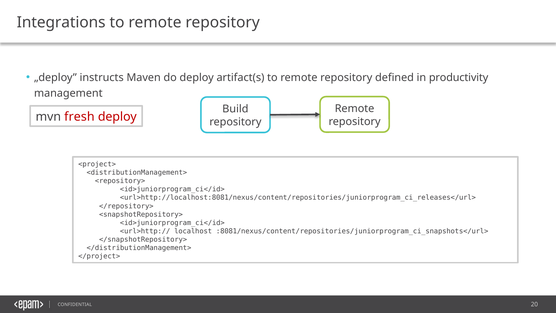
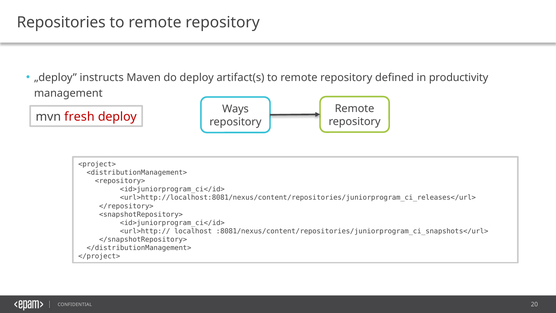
Integrations: Integrations -> Repositories (61, 22)
Build: Build -> Ways (235, 109)
